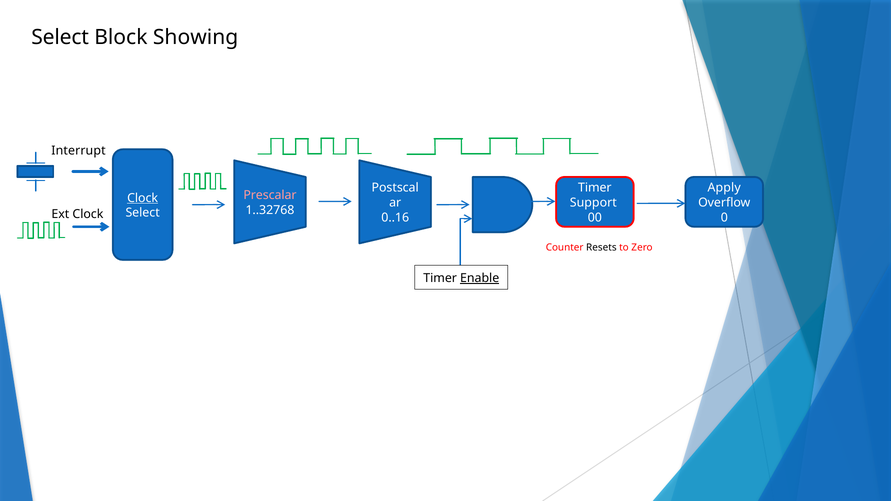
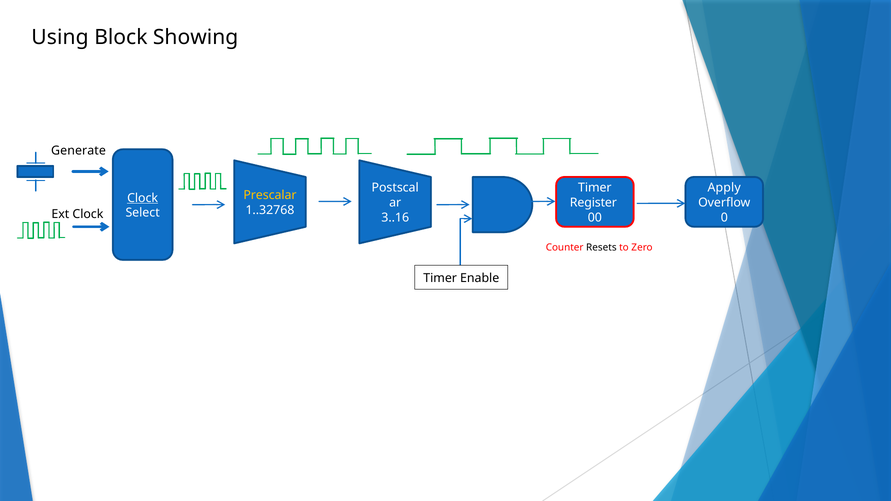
Select: Select -> Using (60, 37)
Interrupt: Interrupt -> Generate (78, 151)
Prescalar colour: pink -> yellow (270, 195)
Support: Support -> Register (593, 203)
0..16: 0..16 -> 3..16 (395, 218)
Enable underline: present -> none (480, 278)
